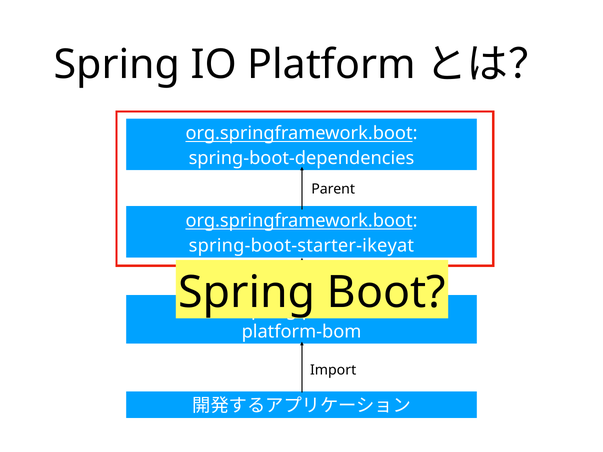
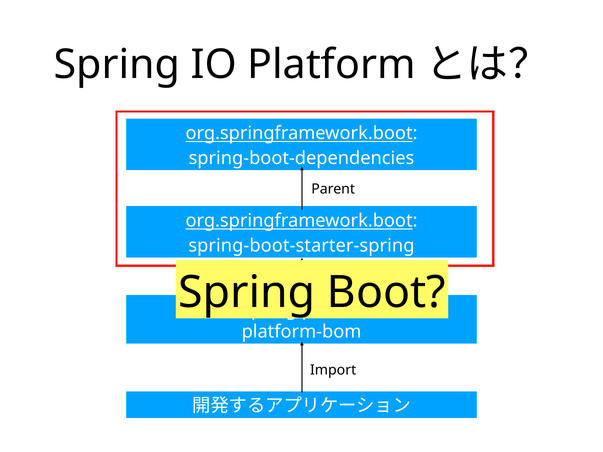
spring-boot-starter-ikeyat: spring-boot-starter-ikeyat -> spring-boot-starter-spring (301, 246)
